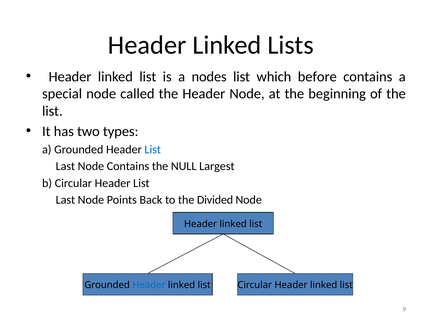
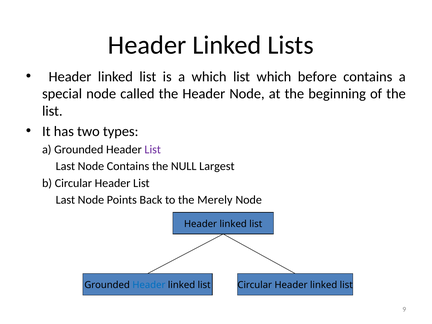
a nodes: nodes -> which (209, 77)
List colour: blue -> purple (153, 149)
Divided: Divided -> Merely (215, 200)
